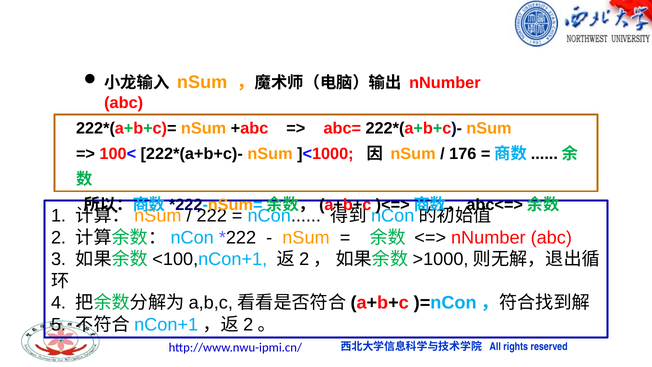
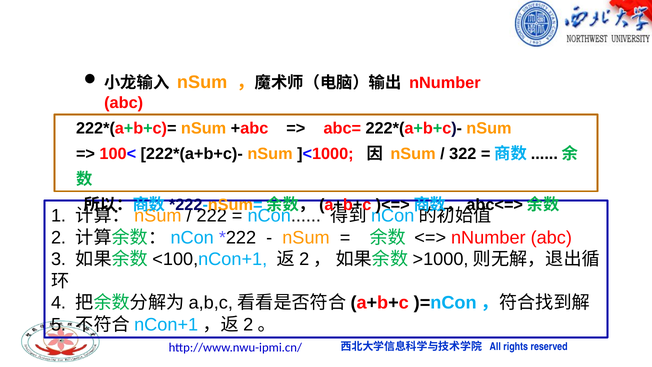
176: 176 -> 322 (463, 154)
